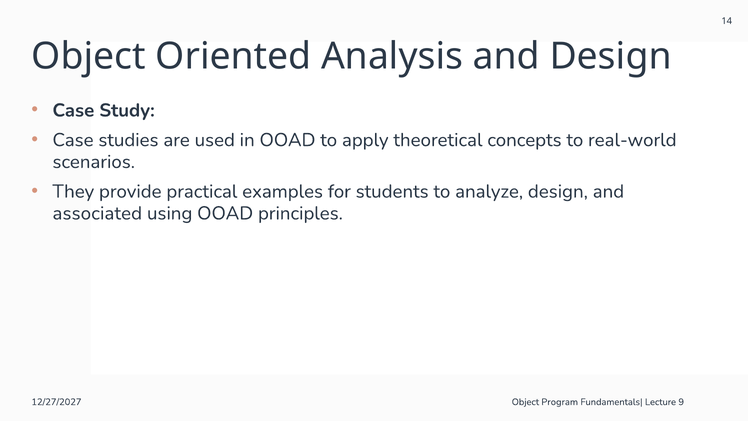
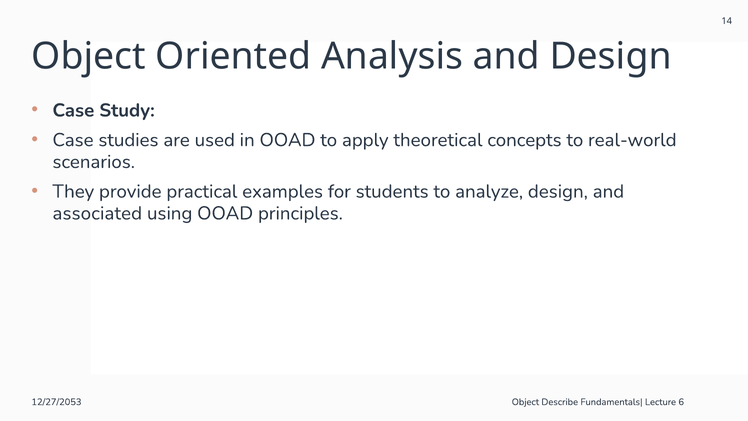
12/27/2027: 12/27/2027 -> 12/27/2053 (56, 402)
Program: Program -> Describe (560, 402)
9: 9 -> 6 (681, 402)
